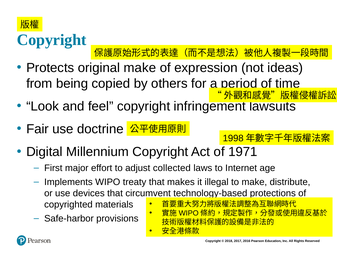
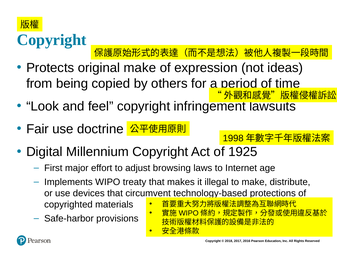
1971: 1971 -> 1925 (243, 152)
collected: collected -> browsing (172, 168)
